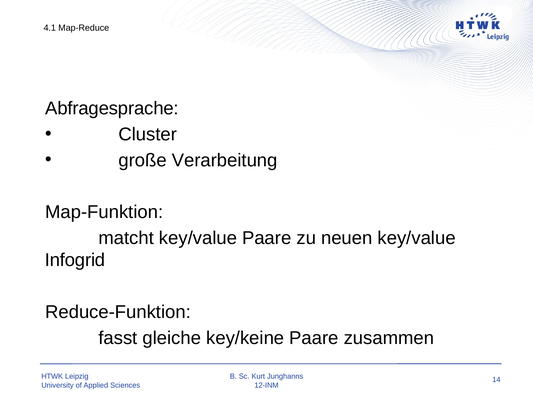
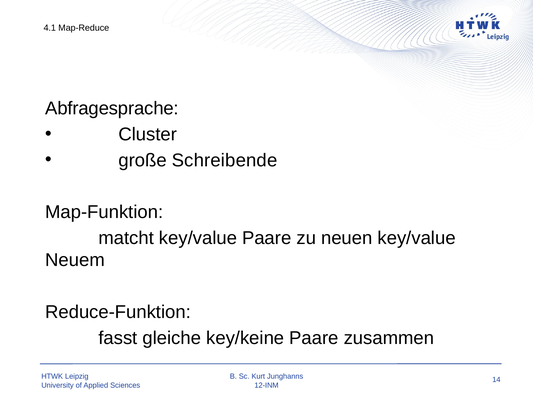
Verarbeitung: Verarbeitung -> Schreibende (225, 160)
Infogrid: Infogrid -> Neuem (75, 260)
